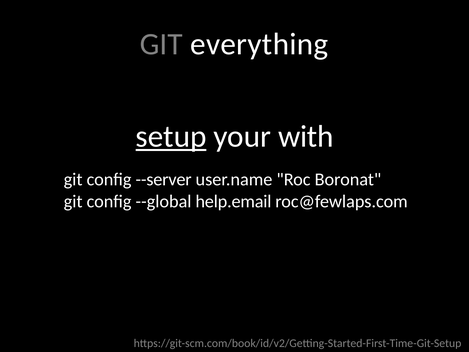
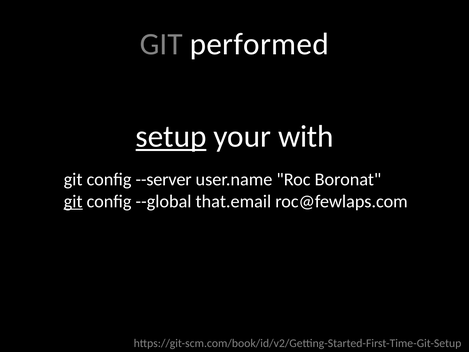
everything: everything -> performed (259, 44)
git underline: none -> present (73, 201)
help.email: help.email -> that.email (233, 201)
